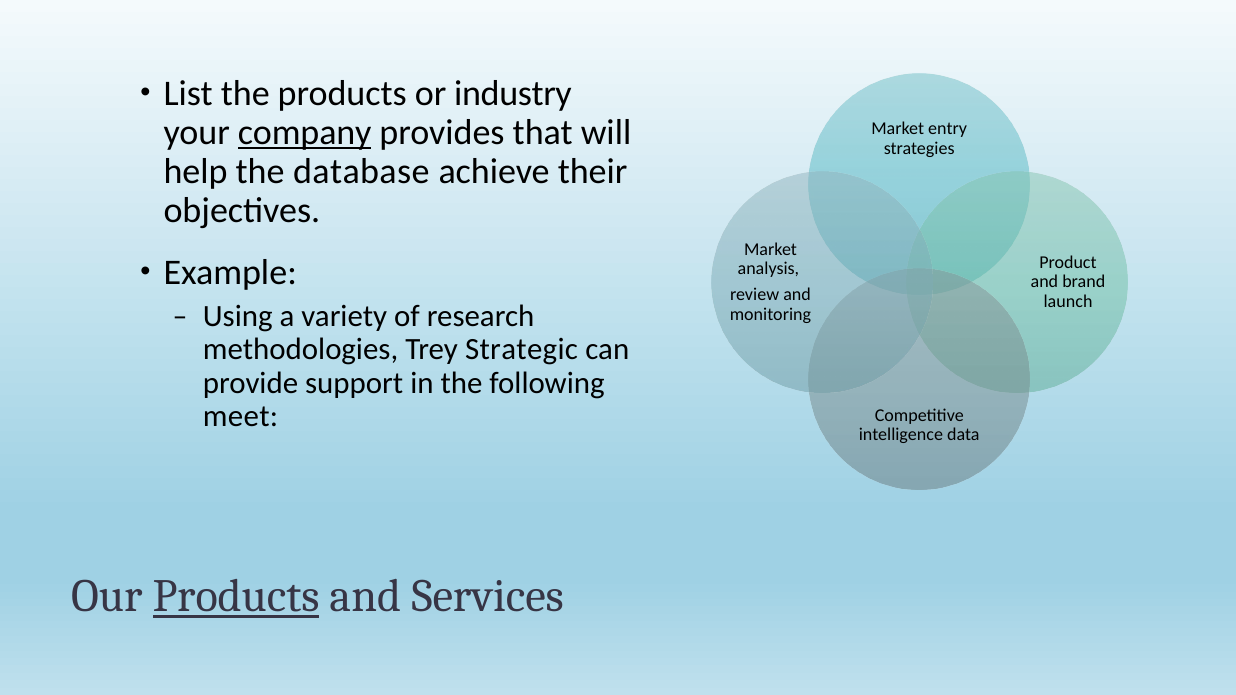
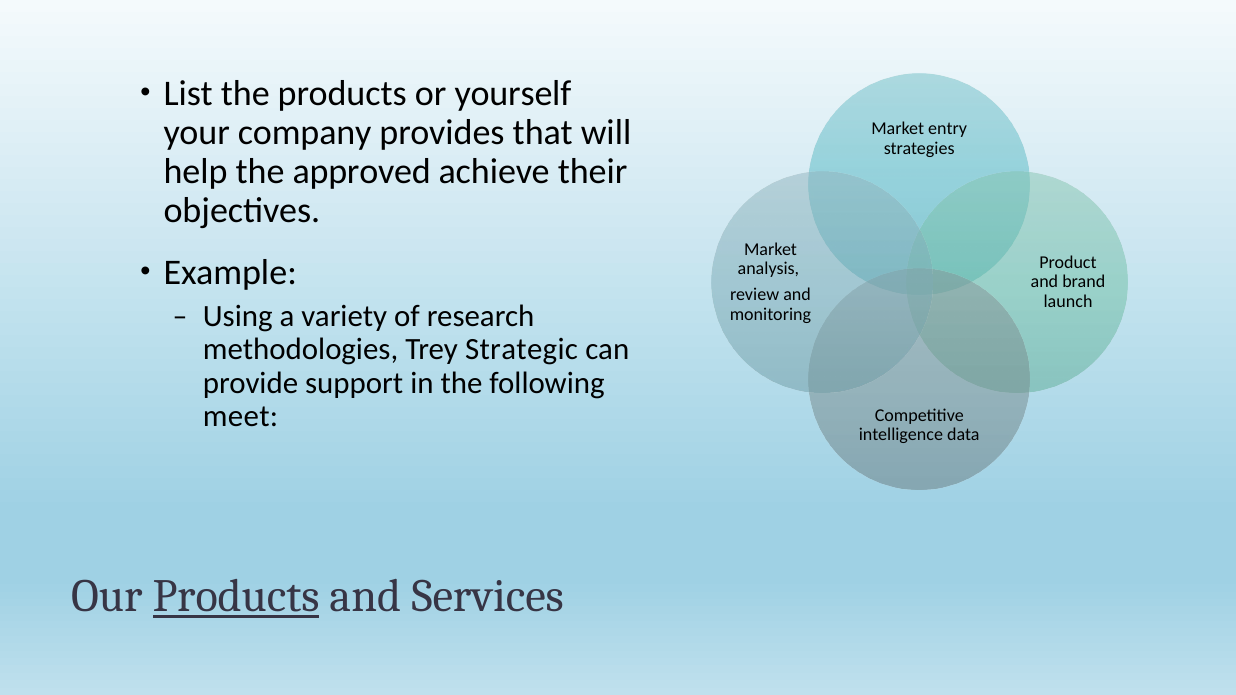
industry: industry -> yourself (513, 93)
company underline: present -> none (305, 132)
database: database -> approved (362, 171)
